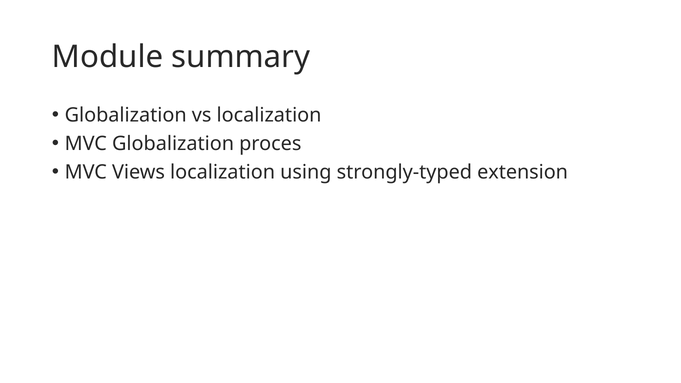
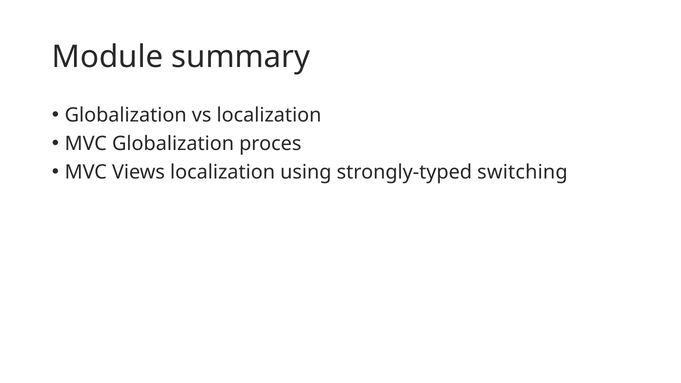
extension: extension -> switching (522, 172)
